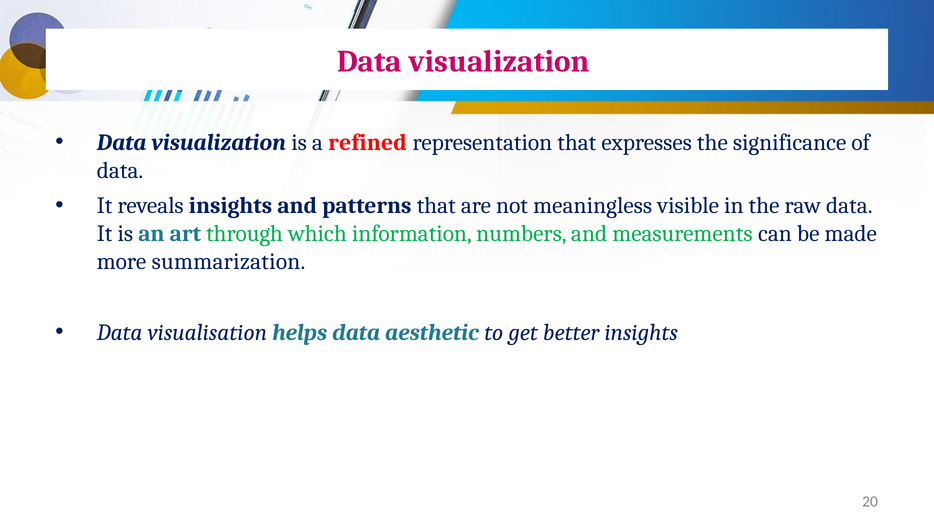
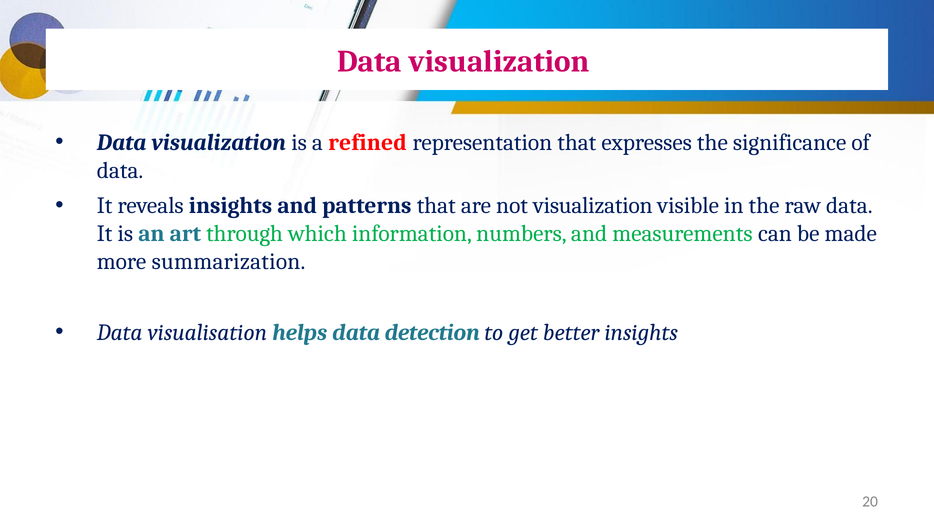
not meaningless: meaningless -> visualization (593, 206)
aesthetic: aesthetic -> detection (432, 333)
